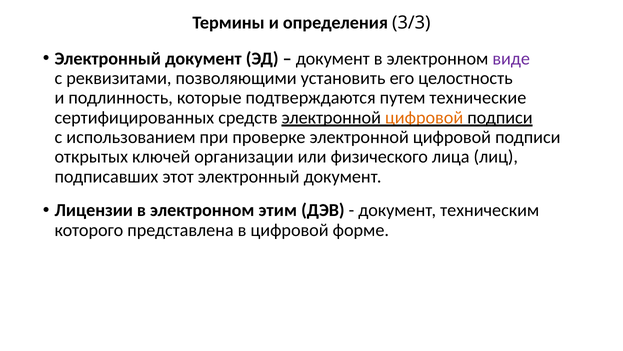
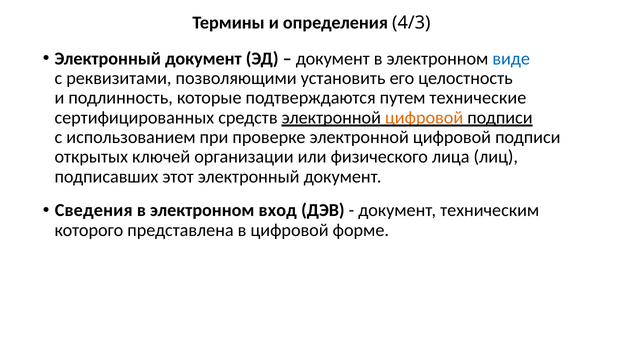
3/3: 3/3 -> 4/3 (411, 23)
виде colour: purple -> blue (511, 58)
Лицензии: Лицензии -> Сведения (94, 210)
этим: этим -> вход (278, 210)
